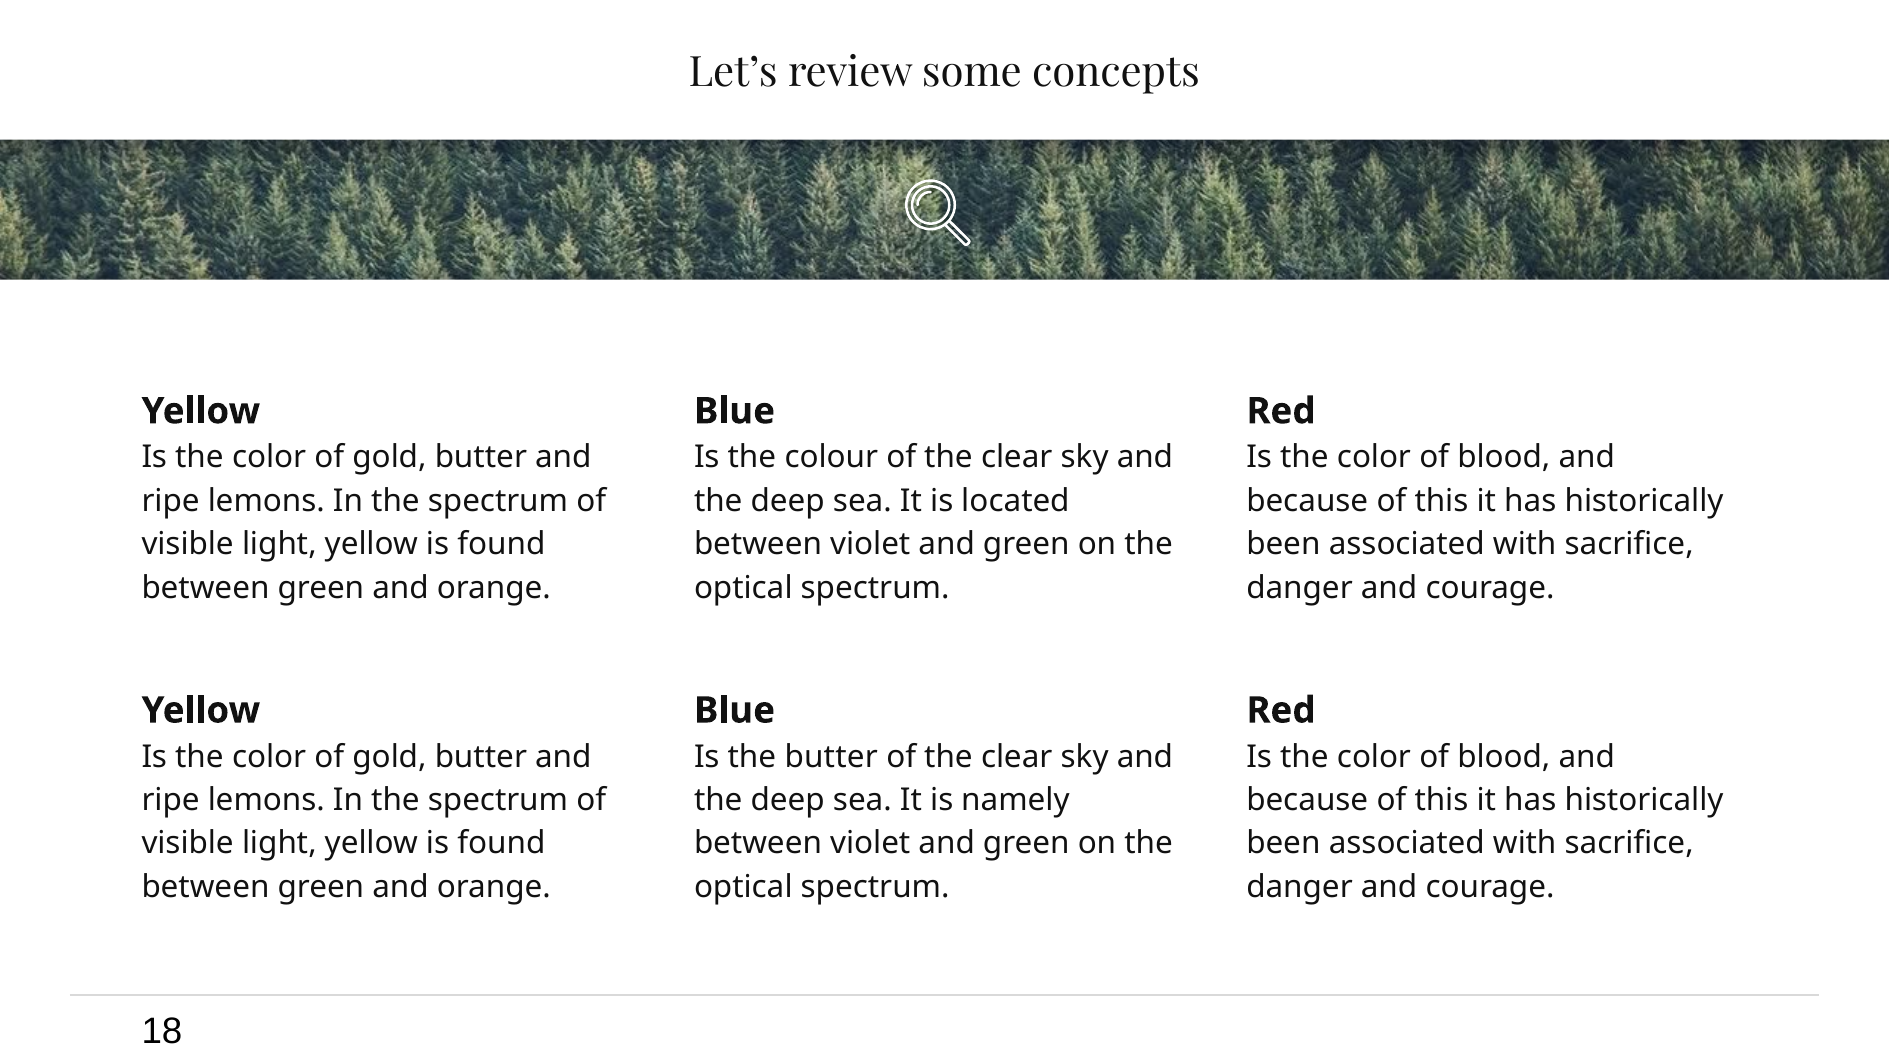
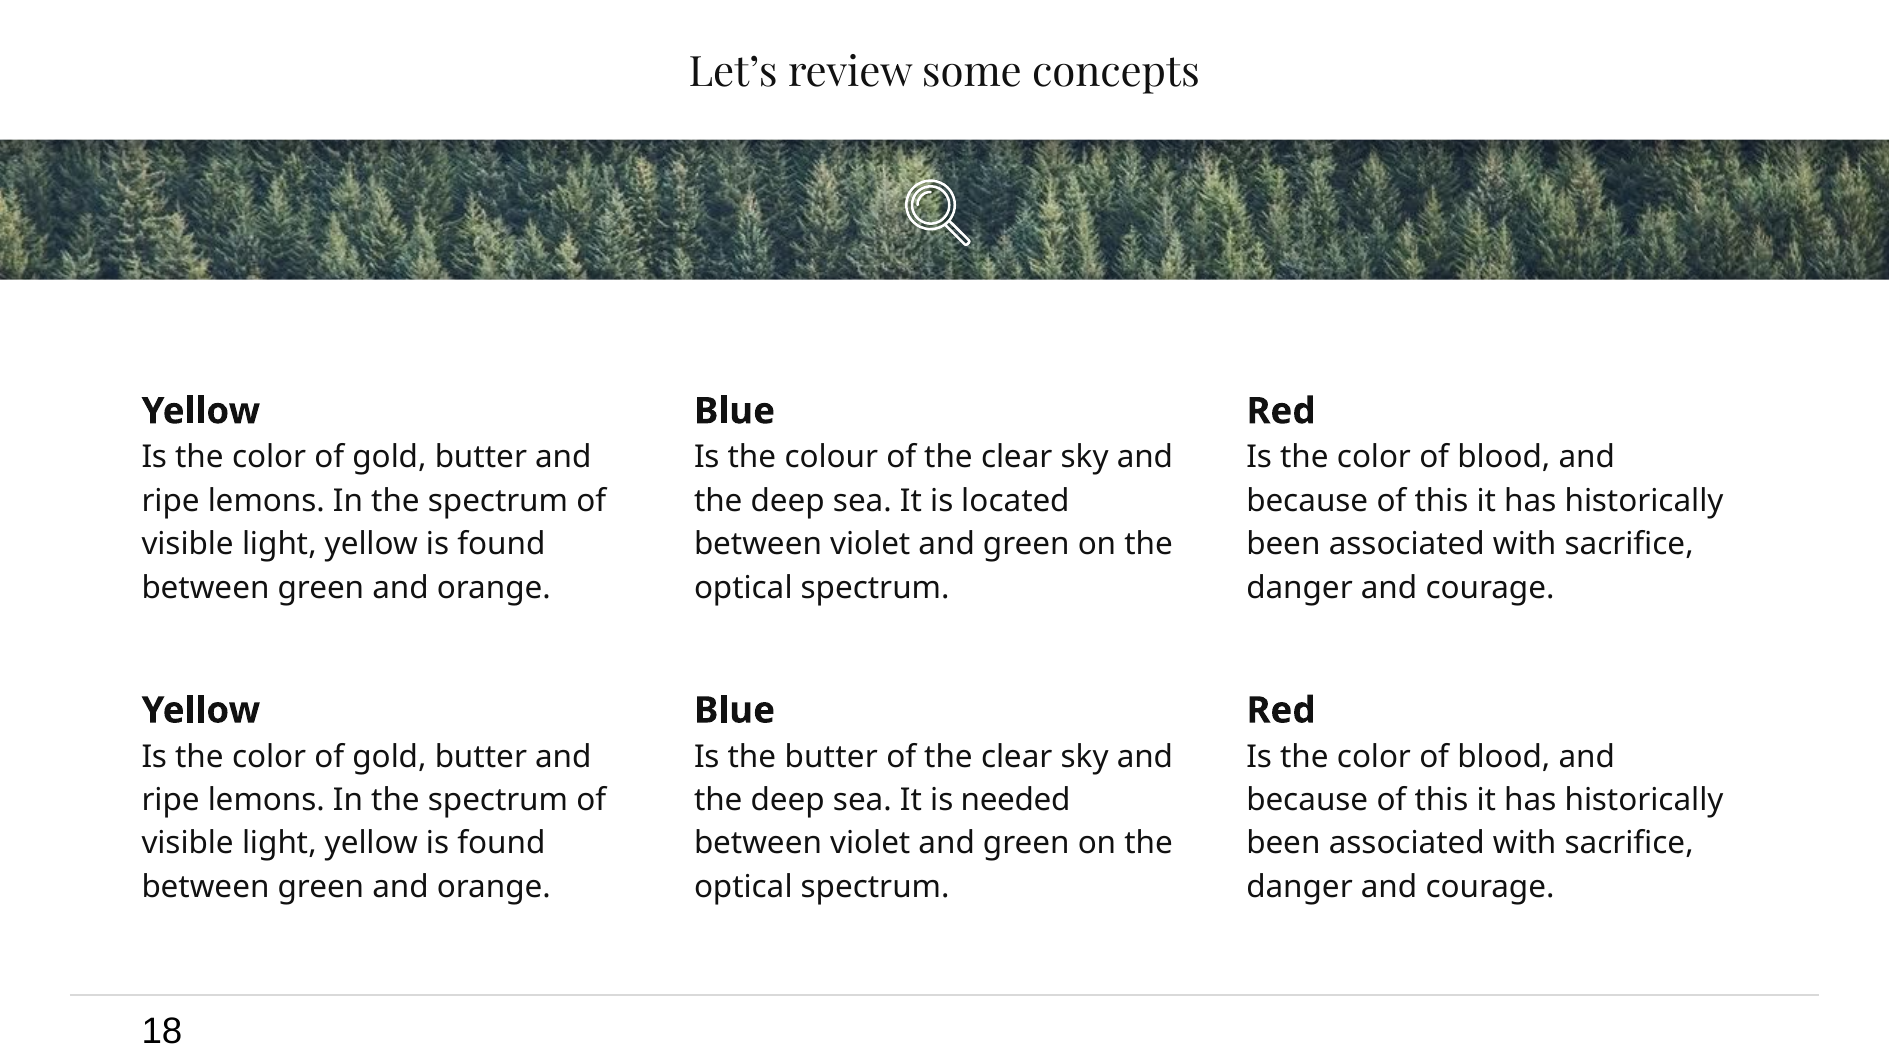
namely: namely -> needed (1016, 800)
